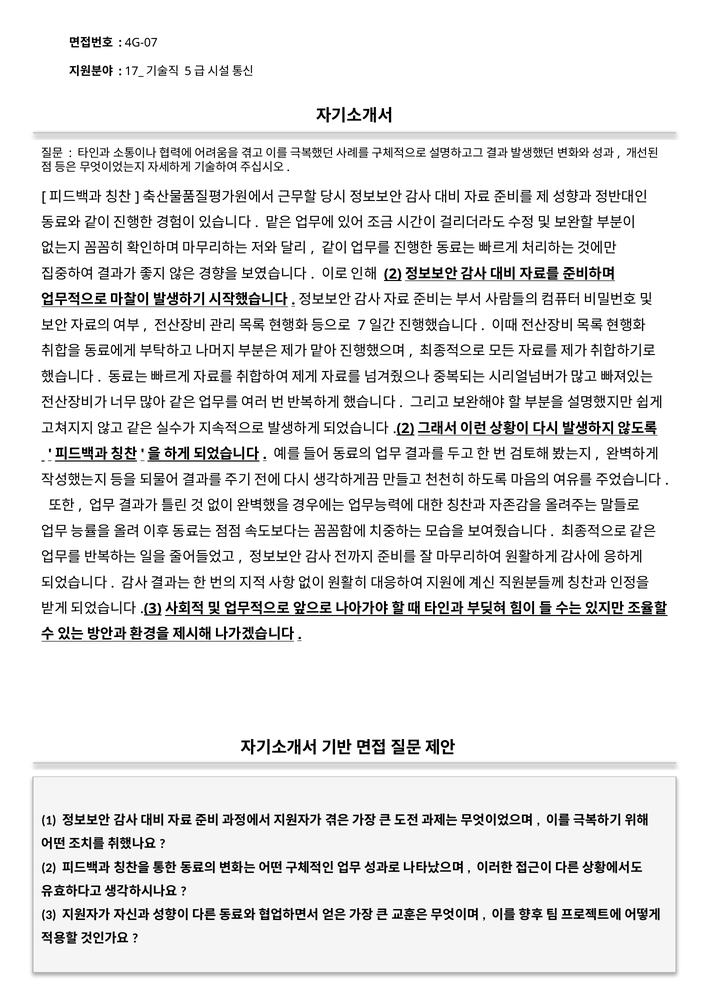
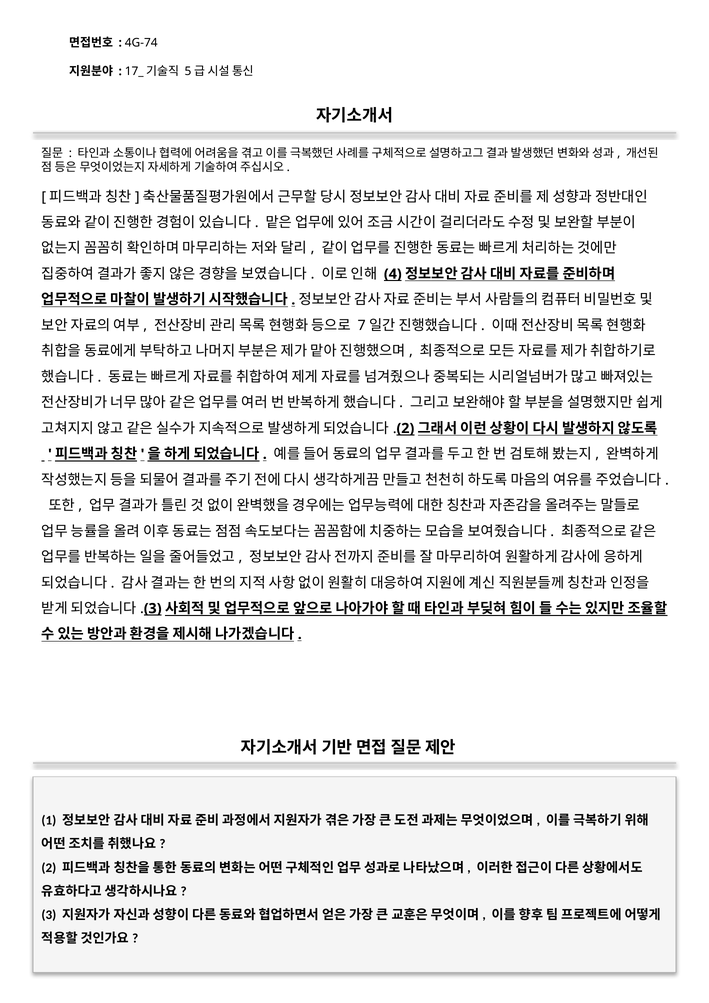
4G-07: 4G-07 -> 4G-74 (141, 43)
2: 2 -> 4 (393, 274)
